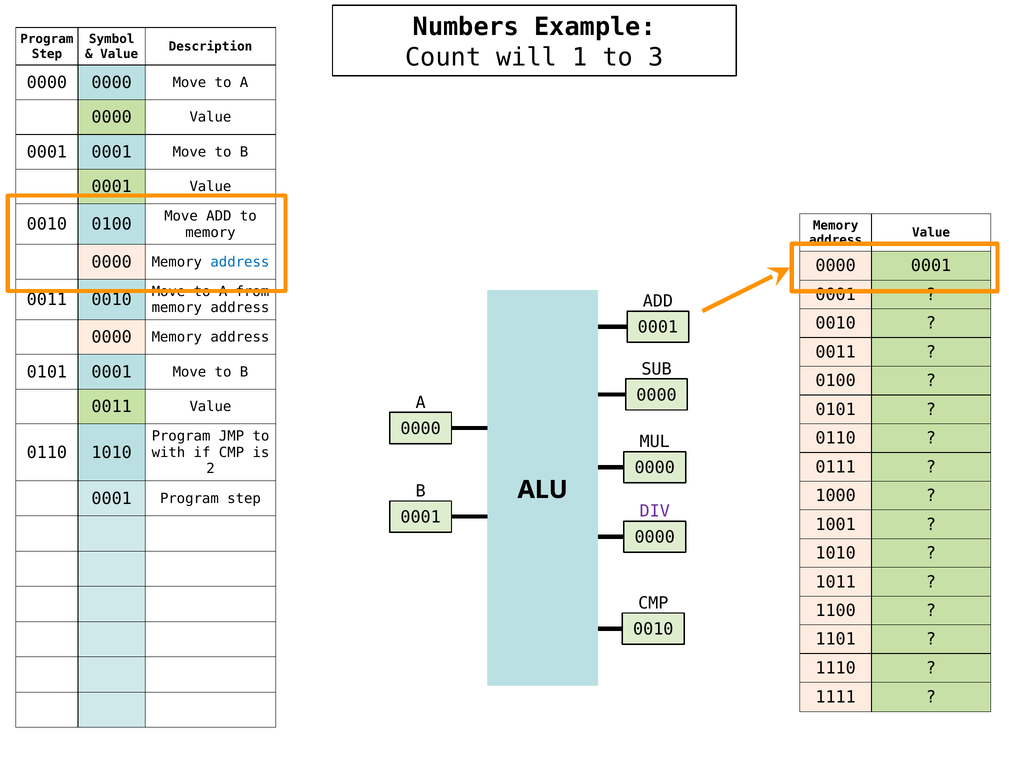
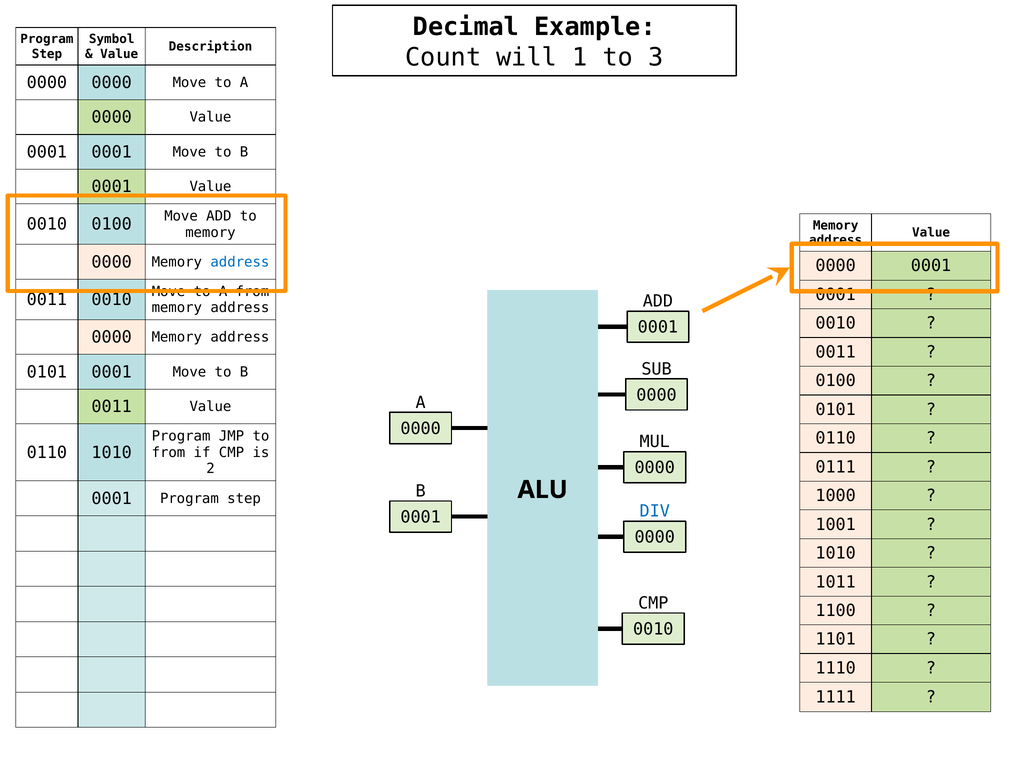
Numbers: Numbers -> Decimal (466, 27)
with: with -> from (169, 452)
DIV colour: purple -> blue (655, 511)
